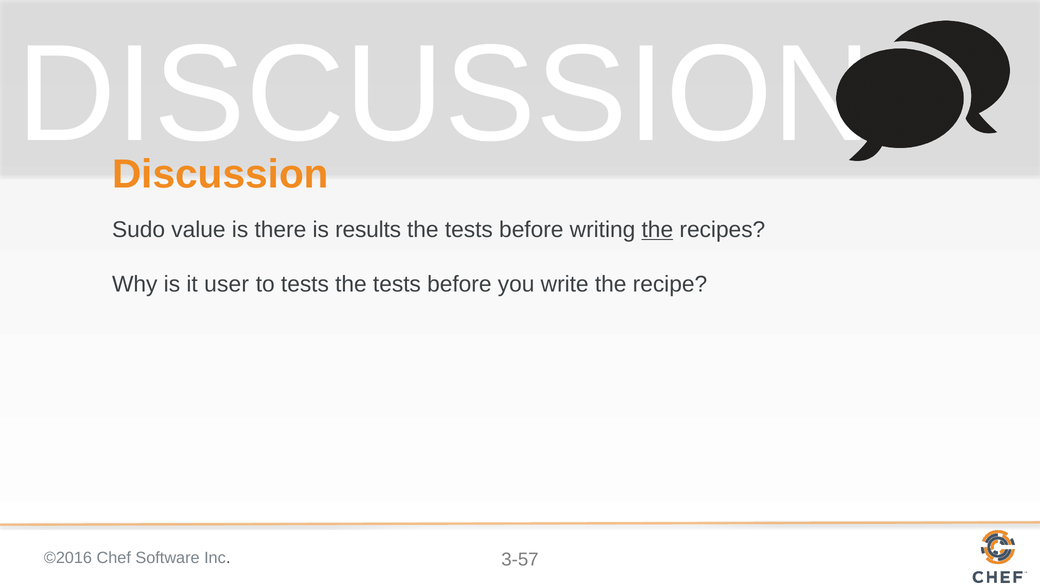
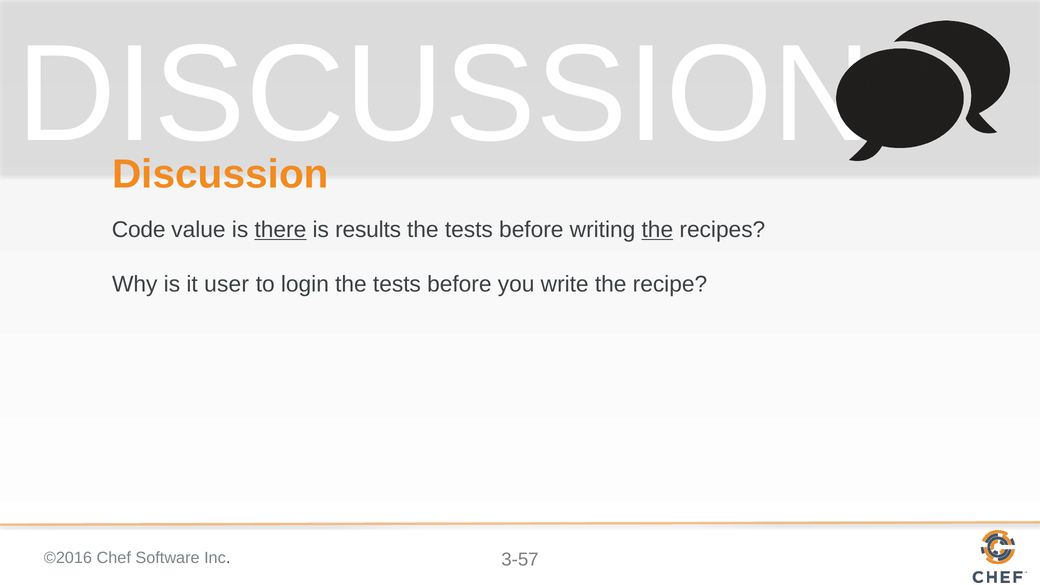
Sudo: Sudo -> Code (139, 230)
there underline: none -> present (280, 230)
to tests: tests -> login (305, 284)
